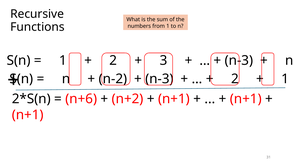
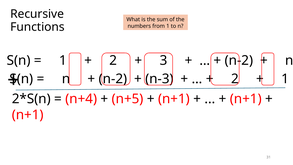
n-3: n-3 -> n-2 (239, 60)
n+6: n+6 -> n+4 (81, 99)
n+2: n+2 -> n+5 (128, 99)
